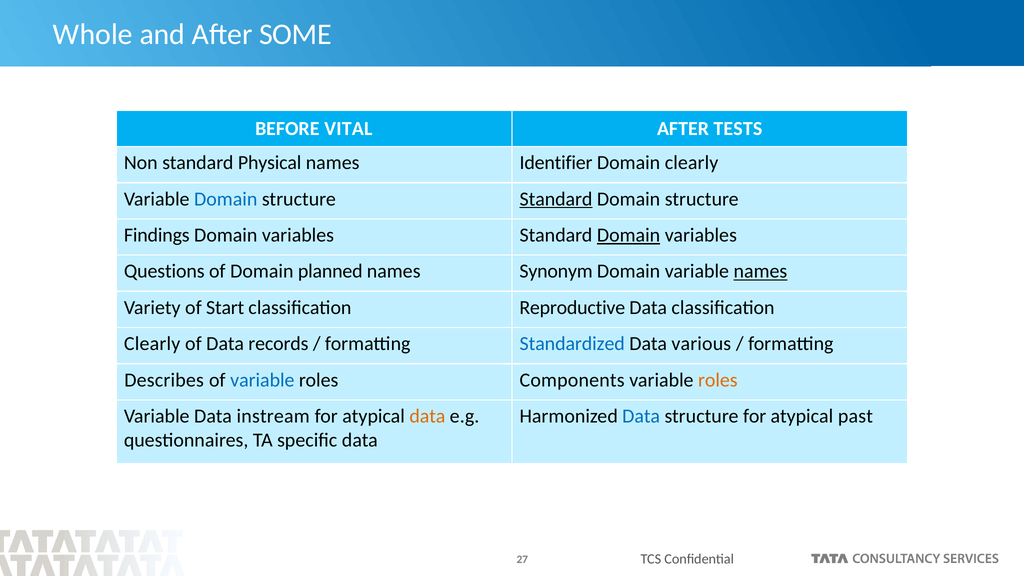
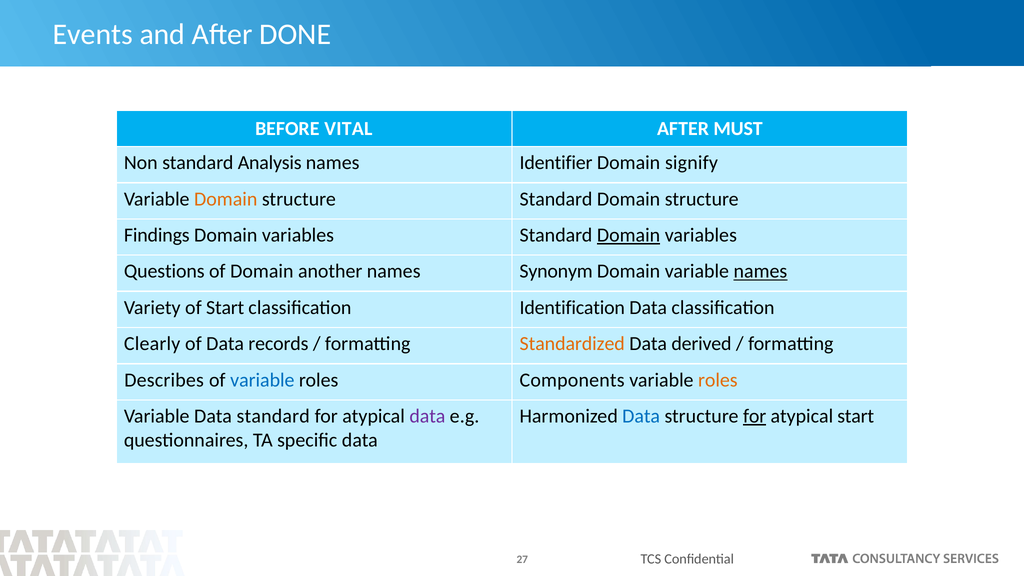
Whole: Whole -> Events (93, 34)
SOME: SOME -> DONE (295, 34)
TESTS: TESTS -> MUST (738, 129)
Physical: Physical -> Analysis (270, 163)
Domain clearly: clearly -> signify (691, 163)
Domain colour: blue -> orange (226, 199)
Standard underline: present -> none (556, 199)
planned: planned -> another (330, 271)
Reproductive: Reproductive -> Identification (572, 308)
Standardized colour: blue -> orange (572, 344)
various: various -> derived (701, 344)
Data instream: instream -> standard (273, 416)
data colour: orange -> purple (427, 416)
for underline: none -> present (755, 416)
atypical past: past -> start (856, 416)
